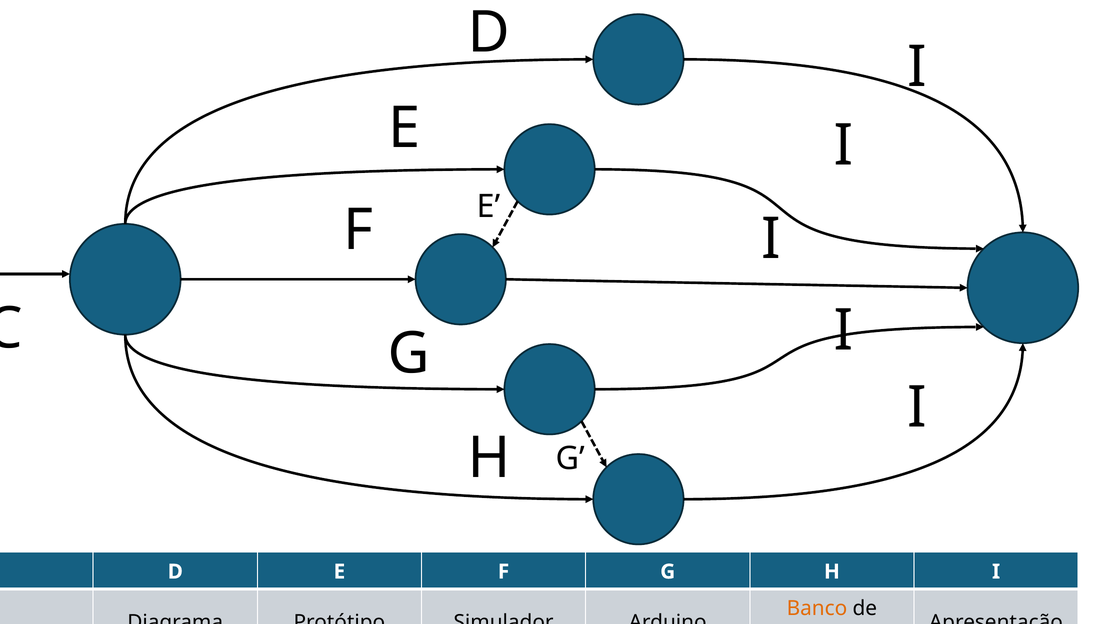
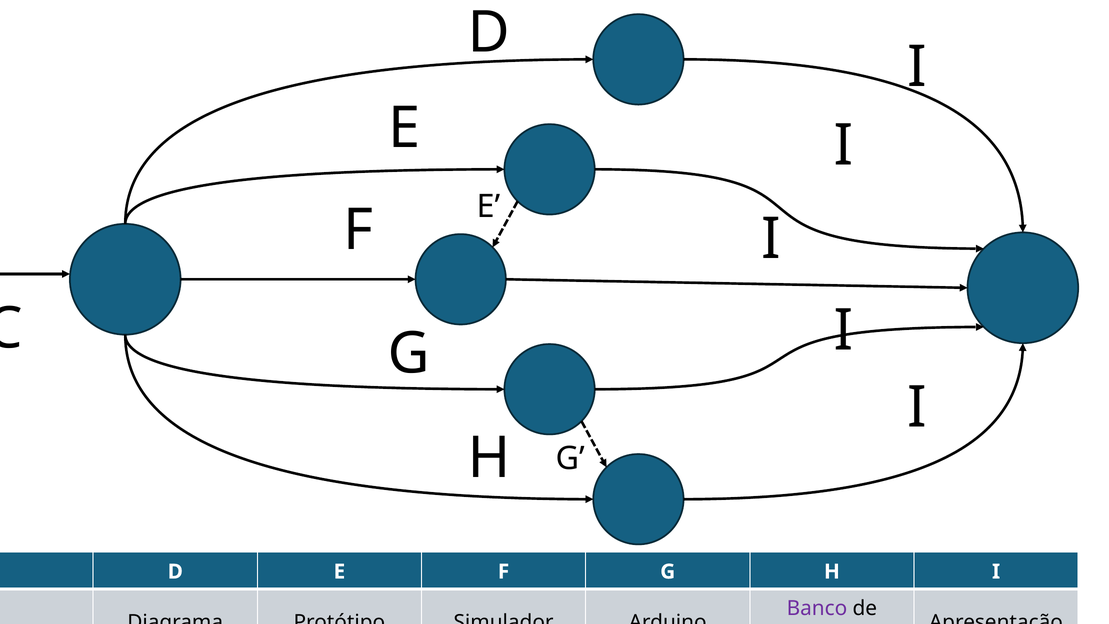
Banco colour: orange -> purple (817, 608)
